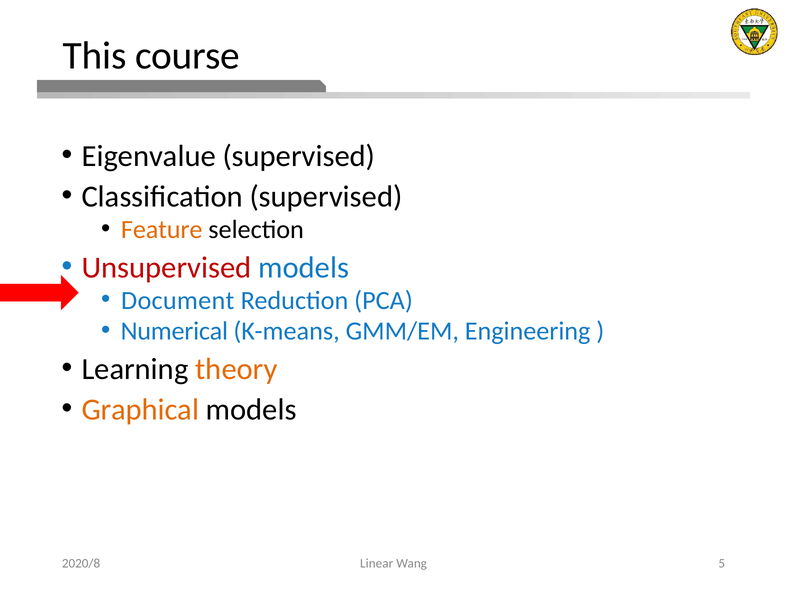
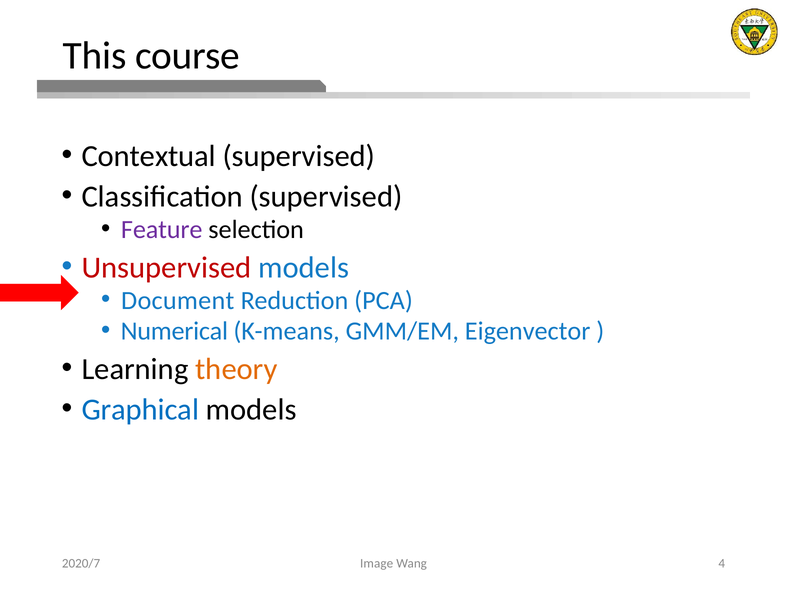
Eigenvalue: Eigenvalue -> Contextual (149, 156)
Feature colour: orange -> purple (162, 230)
Engineering: Engineering -> Eigenvector (528, 331)
Graphical colour: orange -> blue (140, 410)
Linear: Linear -> Image (377, 564)
5: 5 -> 4 (722, 564)
2020/8: 2020/8 -> 2020/7 (81, 564)
